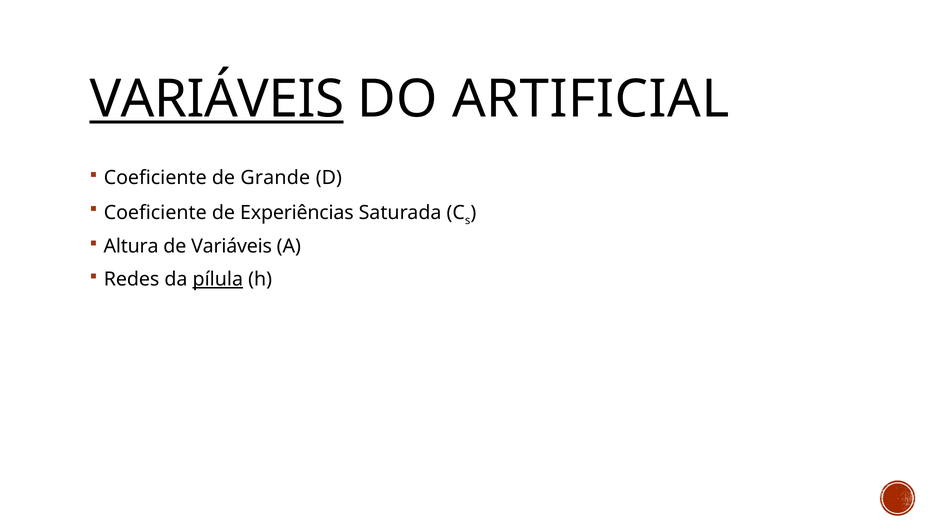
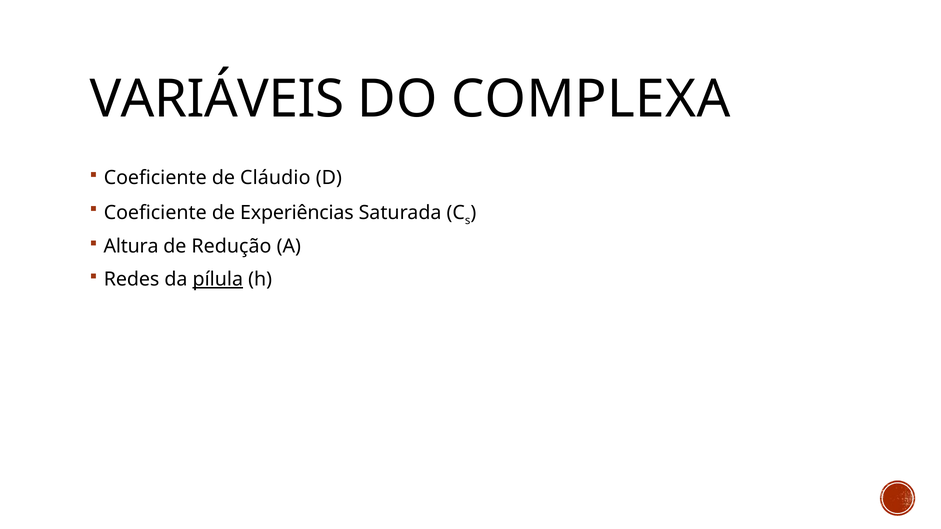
VARIÁVEIS underline: present -> none (217, 99)
ARTIFICIAL: ARTIFICIAL -> COMPLEXA (591, 99)
Grande: Grande -> Cláudio (275, 178)
de Variáveis: Variáveis -> Redução (231, 247)
